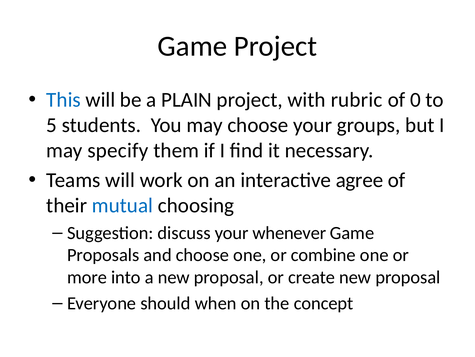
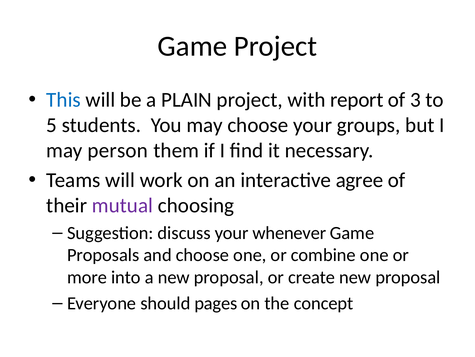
rubric: rubric -> report (357, 100)
0: 0 -> 3 (415, 100)
specify: specify -> person (118, 150)
mutual colour: blue -> purple (122, 205)
when: when -> pages (216, 303)
